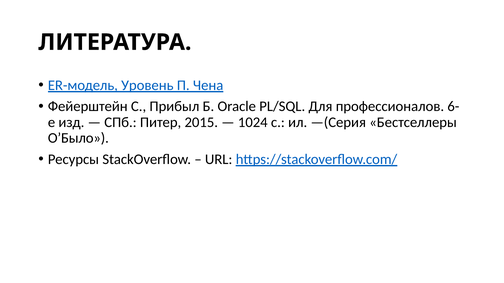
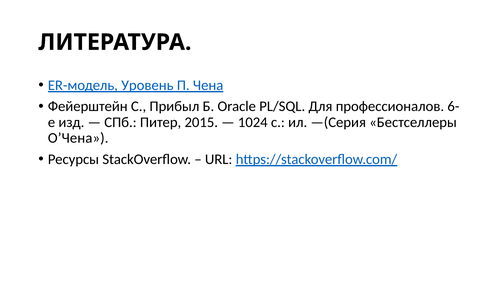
O’Было: O’Было -> O’Чена (78, 138)
